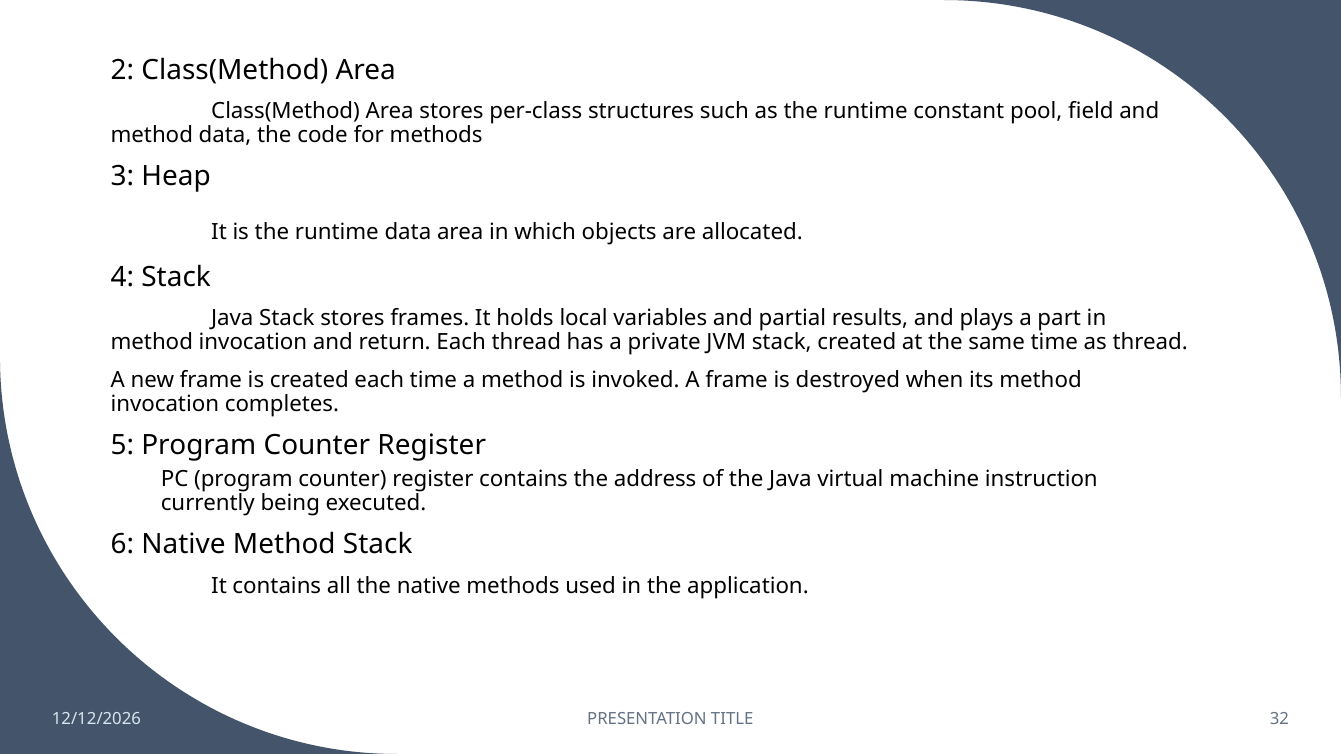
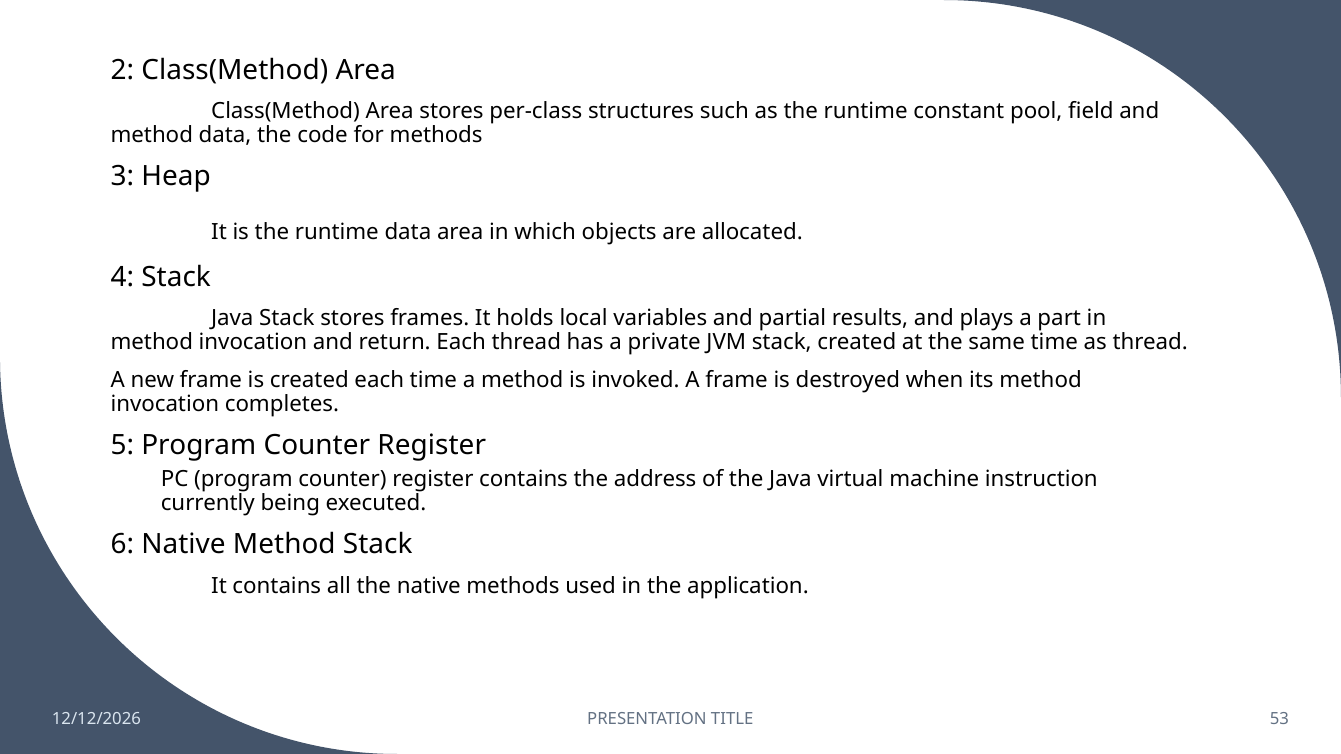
32: 32 -> 53 (1279, 719)
